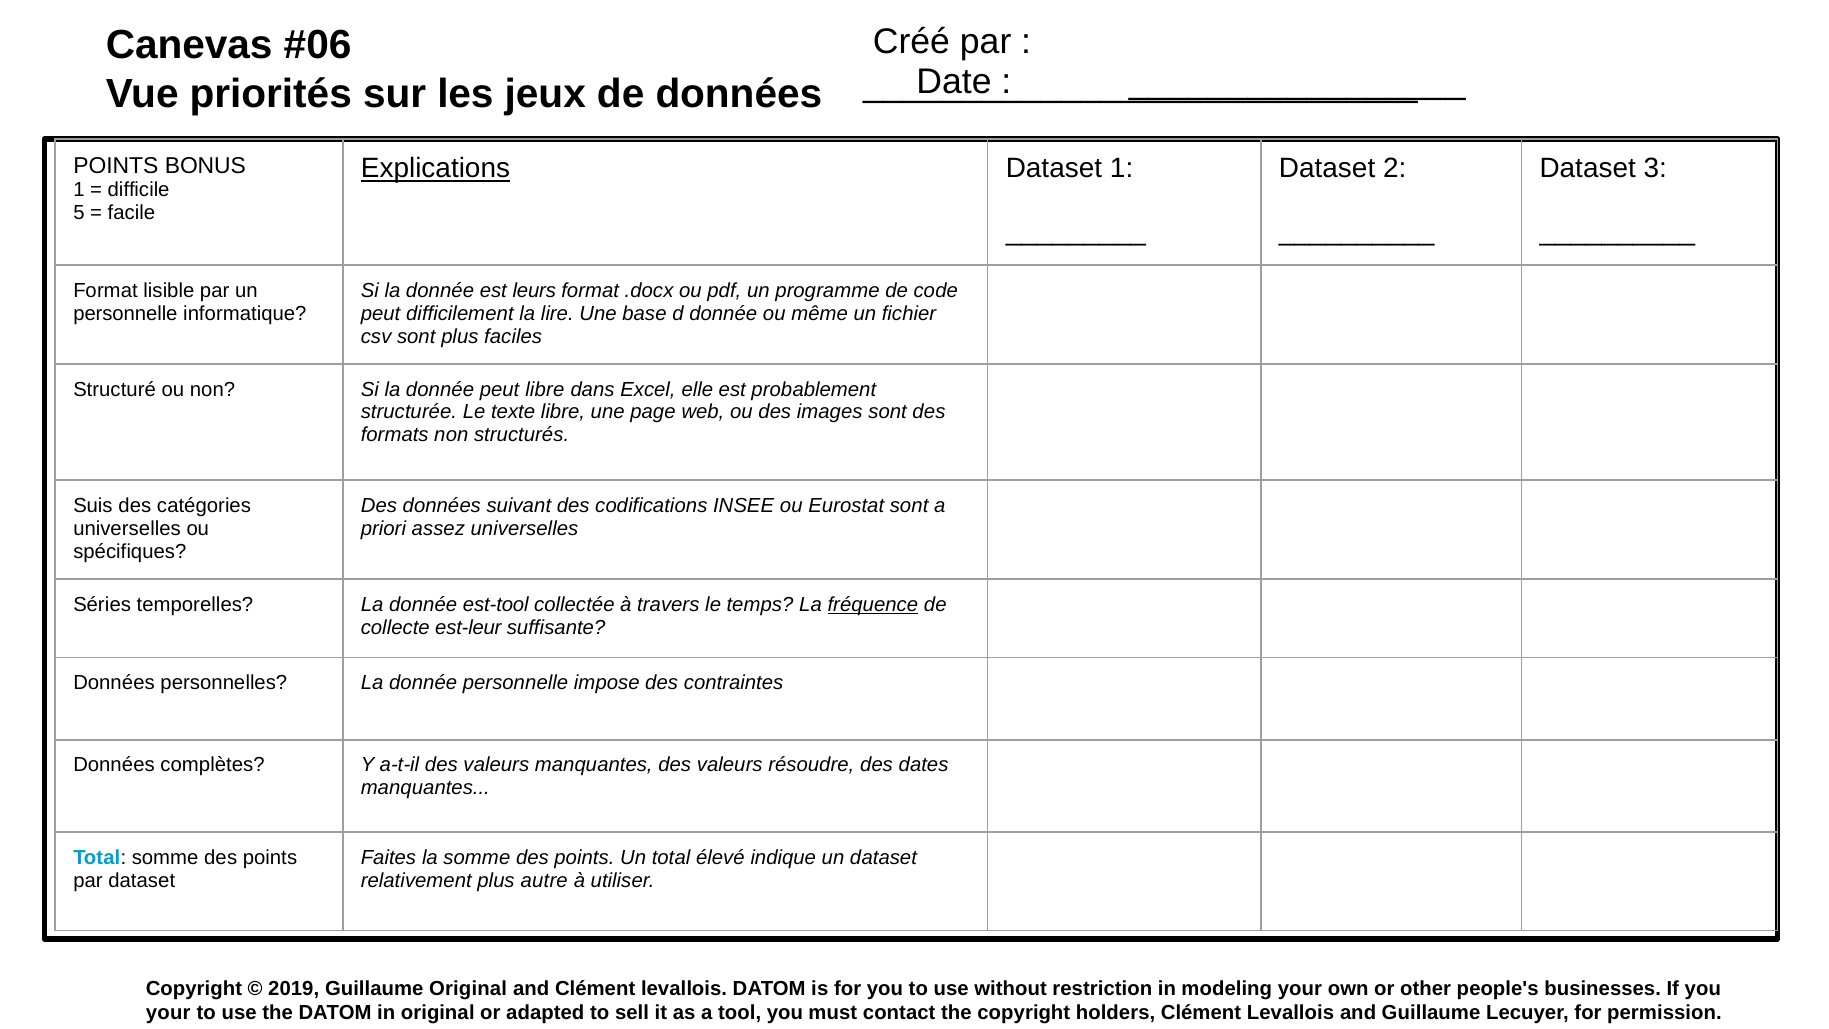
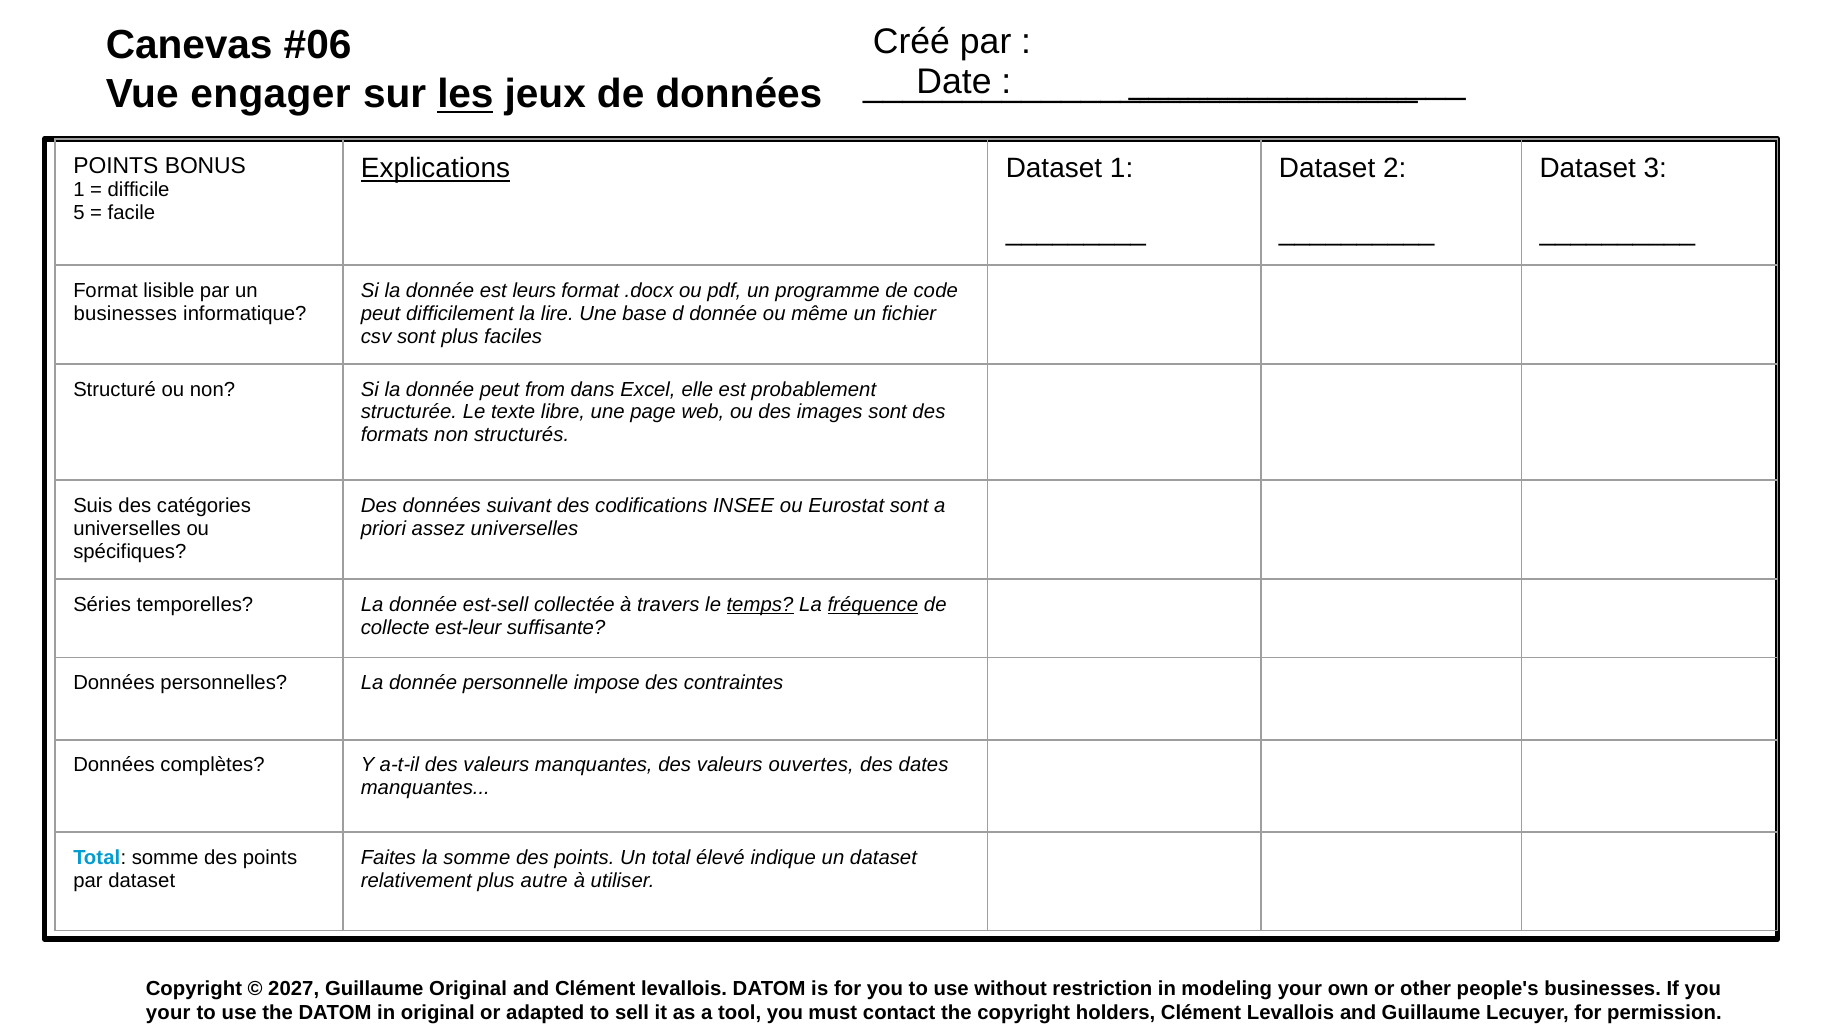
priorités: priorités -> engager (270, 94)
les underline: none -> present (465, 94)
personnelle: personnelle -> businesses (125, 314)
peut libre: libre -> from (545, 389)
est-tool: est-tool -> est-sell (496, 604)
temps underline: none -> present (760, 604)
résoudre: résoudre -> ouvertes (811, 765)
2019: 2019 -> 2027 (294, 988)
